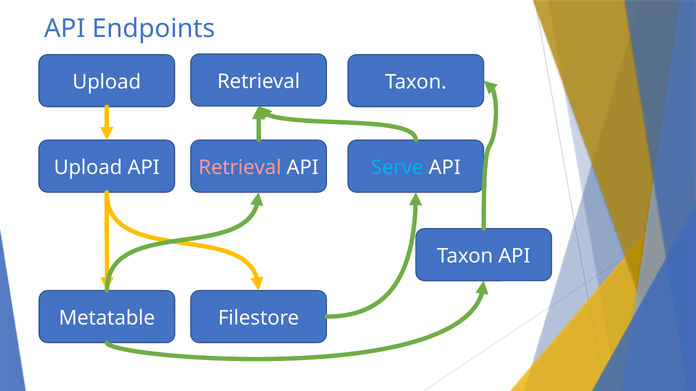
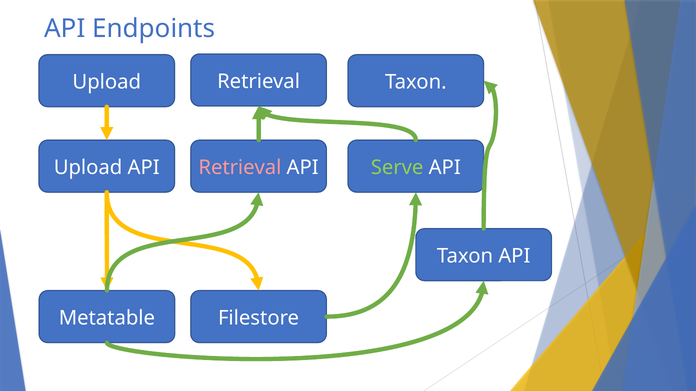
Serve colour: light blue -> light green (397, 168)
